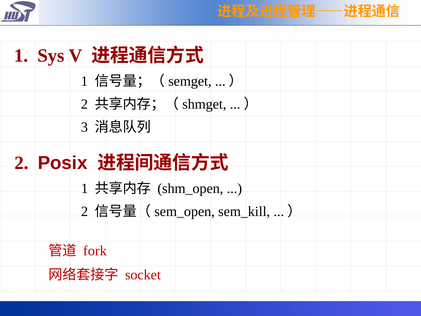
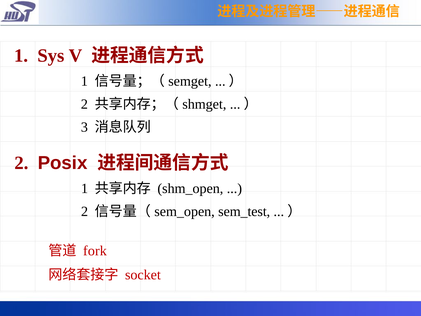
sem_kill: sem_kill -> sem_test (244, 211)
